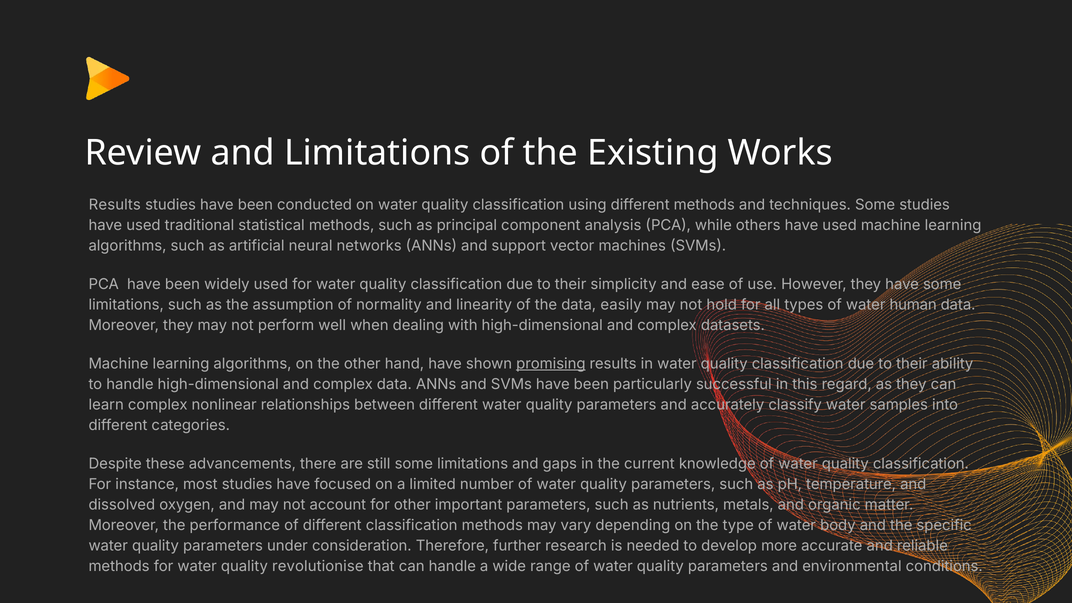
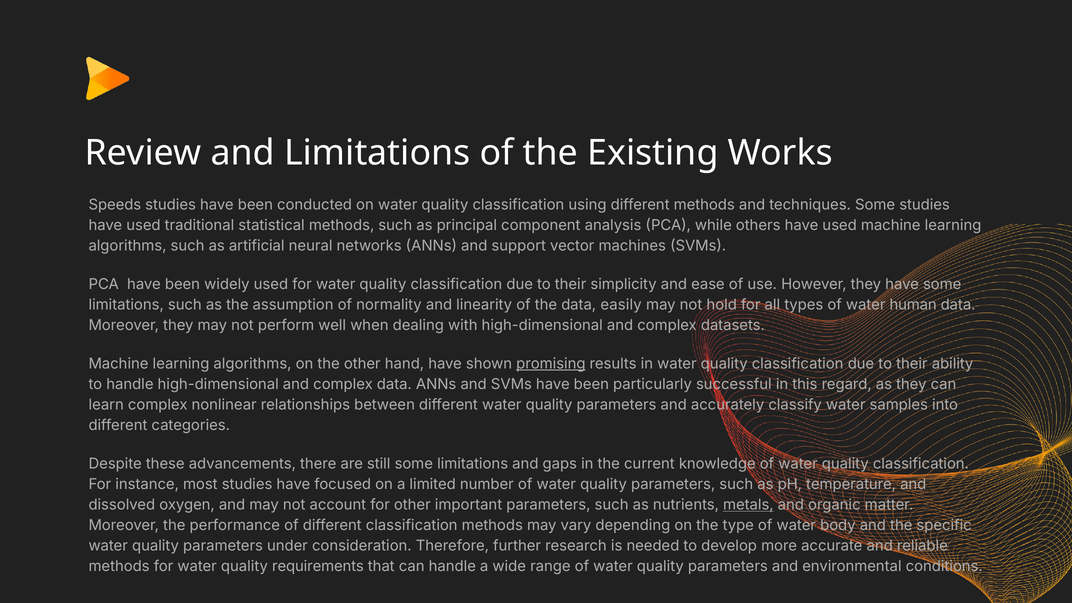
Results: Results -> Speeds (115, 205)
metals underline: none -> present (748, 505)
revolutionise: revolutionise -> requirements (318, 566)
